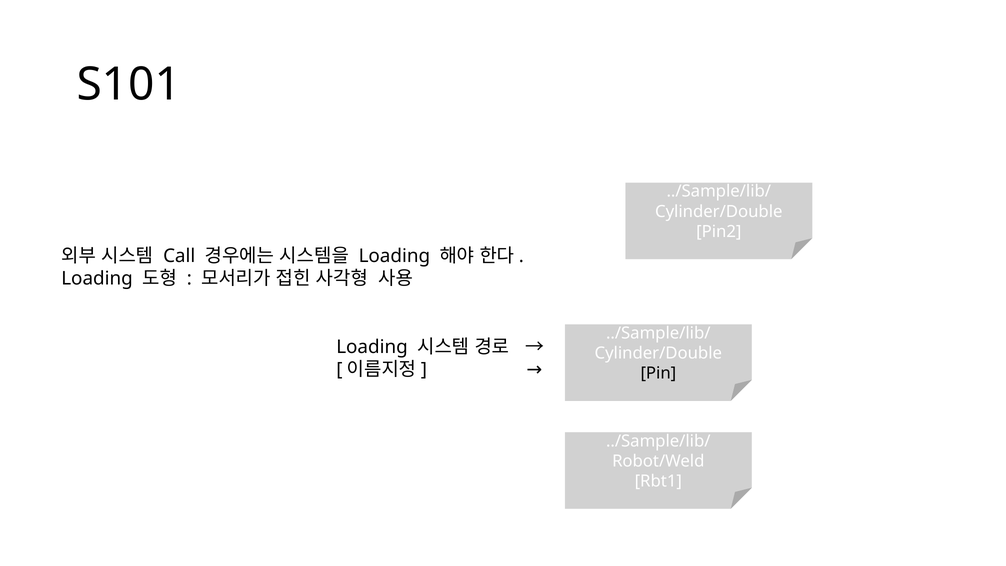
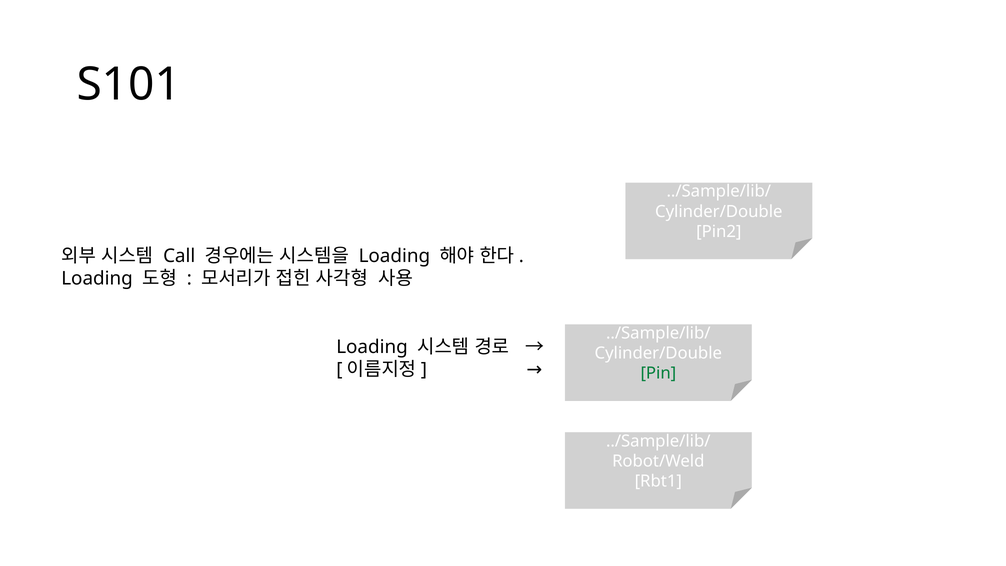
Pin colour: black -> green (658, 373)
